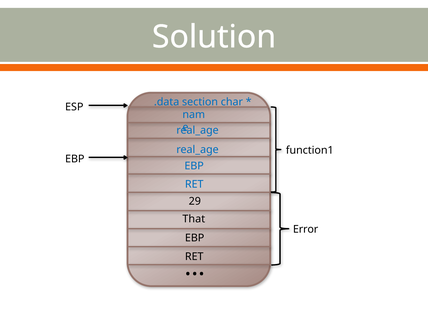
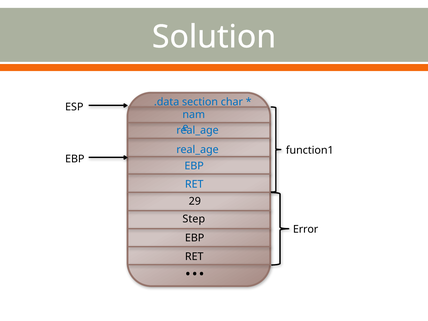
That: That -> Step (194, 219)
